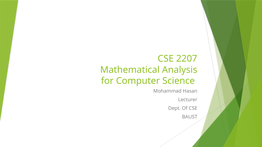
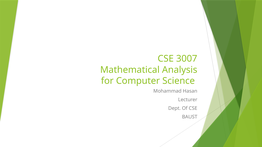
2207: 2207 -> 3007 (187, 59)
